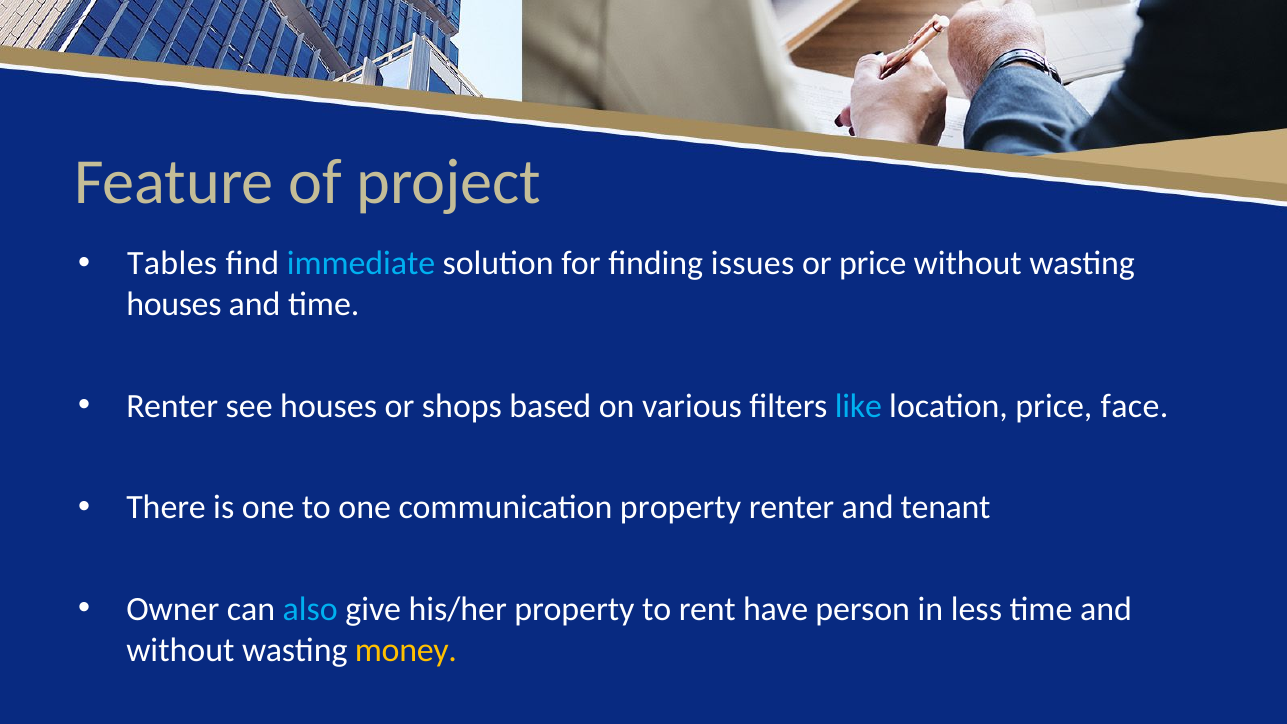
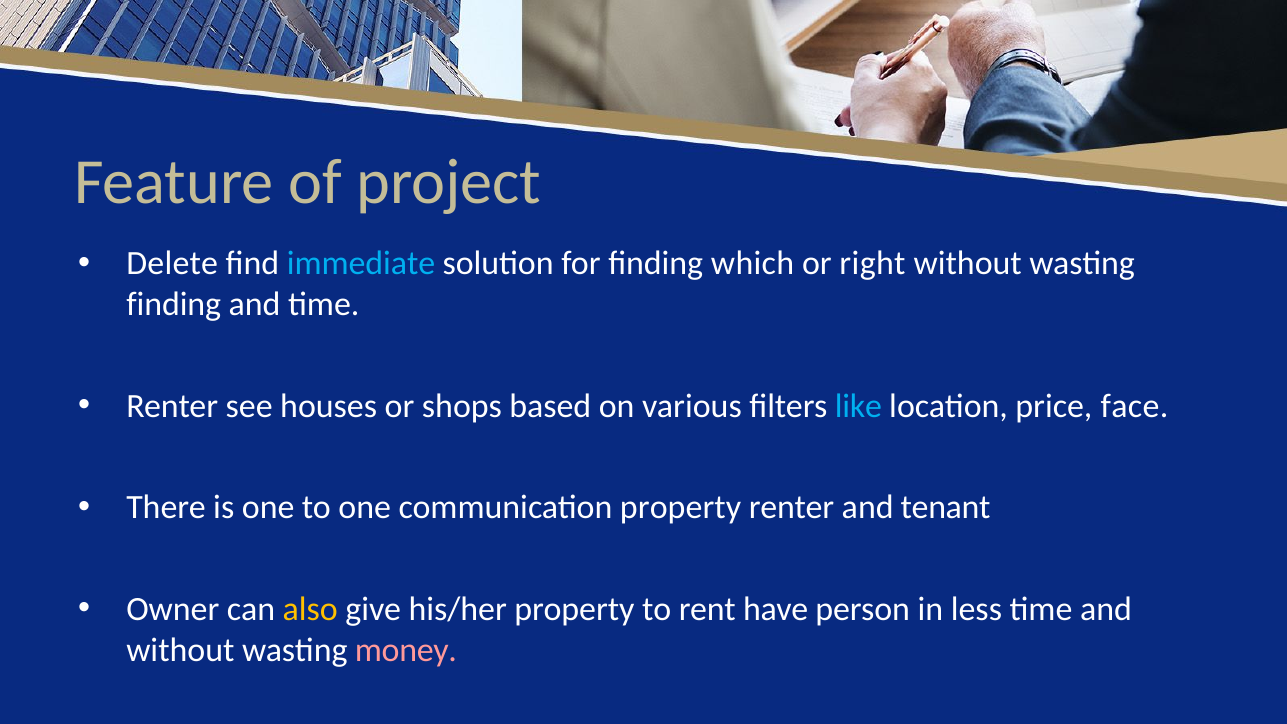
Tables: Tables -> Delete (172, 264)
issues: issues -> which (753, 264)
or price: price -> right (873, 264)
houses: houses -> finding (174, 304)
also colour: light blue -> yellow (310, 609)
money colour: yellow -> pink (406, 650)
